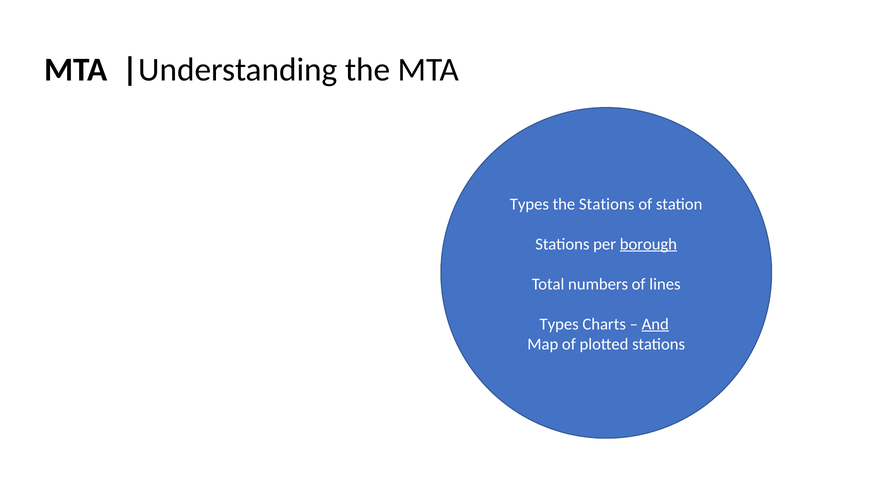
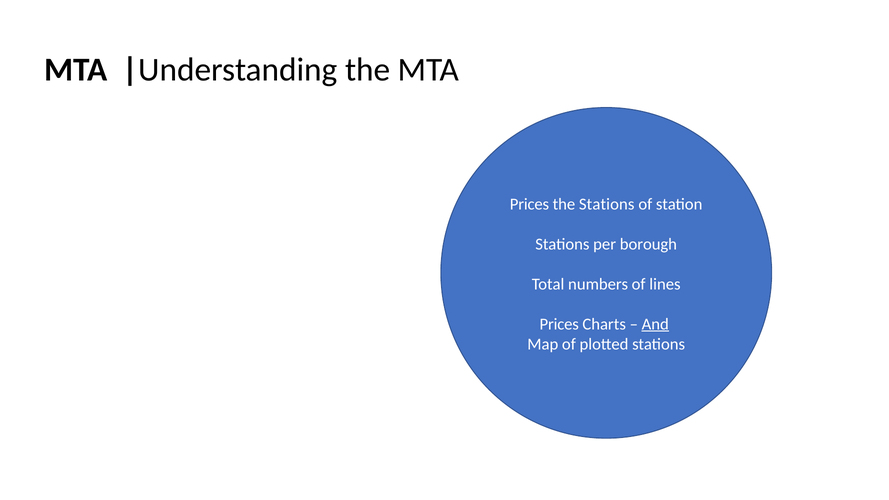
Types: Types -> Prices (529, 204)
borough underline: present -> none (648, 244)
Types: Types -> Prices (559, 324)
